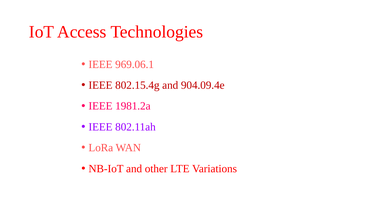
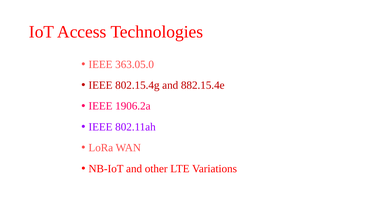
969.06.1: 969.06.1 -> 363.05.0 (135, 64)
904.09.4e: 904.09.4e -> 882.15.4e (203, 85)
1981.2a: 1981.2a -> 1906.2a (133, 106)
